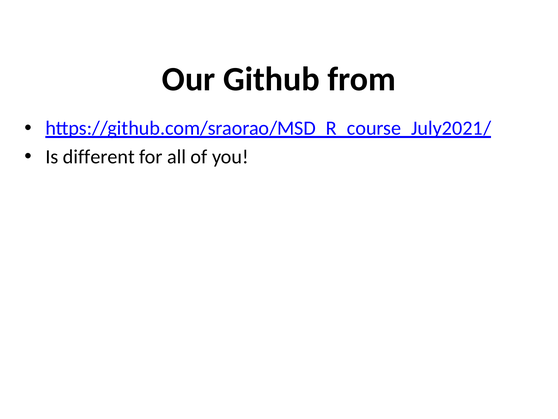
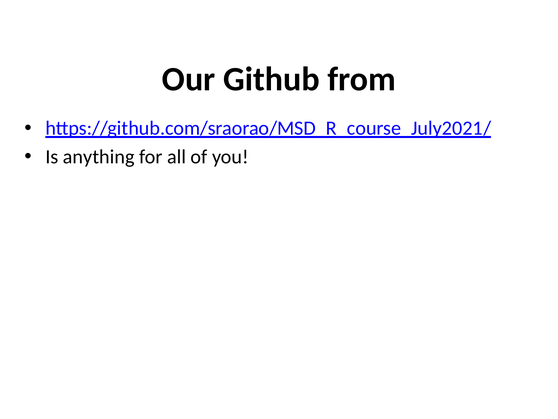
different: different -> anything (99, 157)
